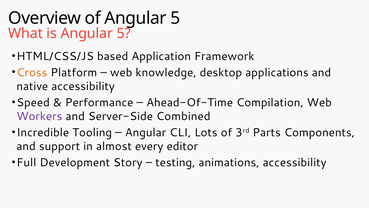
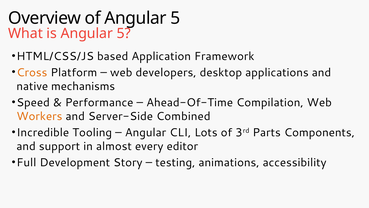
knowledge: knowledge -> developers (166, 72)
native accessibility: accessibility -> mechanisms (83, 86)
Workers colour: purple -> orange (39, 116)
